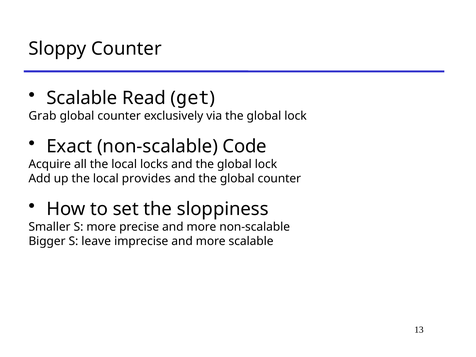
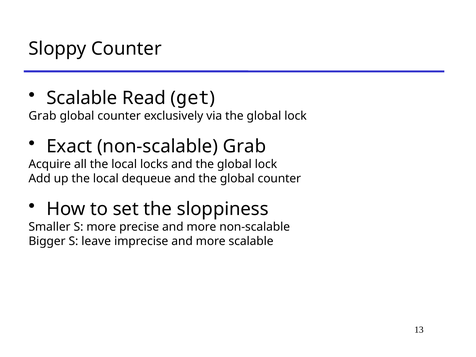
non-scalable Code: Code -> Grab (244, 146)
provides: provides -> dequeue (146, 178)
